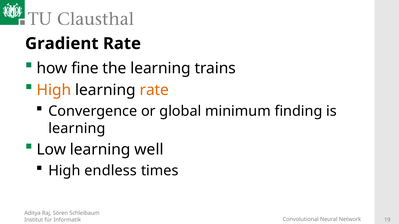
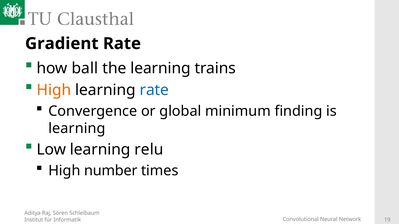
fine: fine -> ball (85, 68)
rate colour: orange -> blue (154, 90)
well: well -> relu (149, 150)
endless: endless -> number (111, 171)
